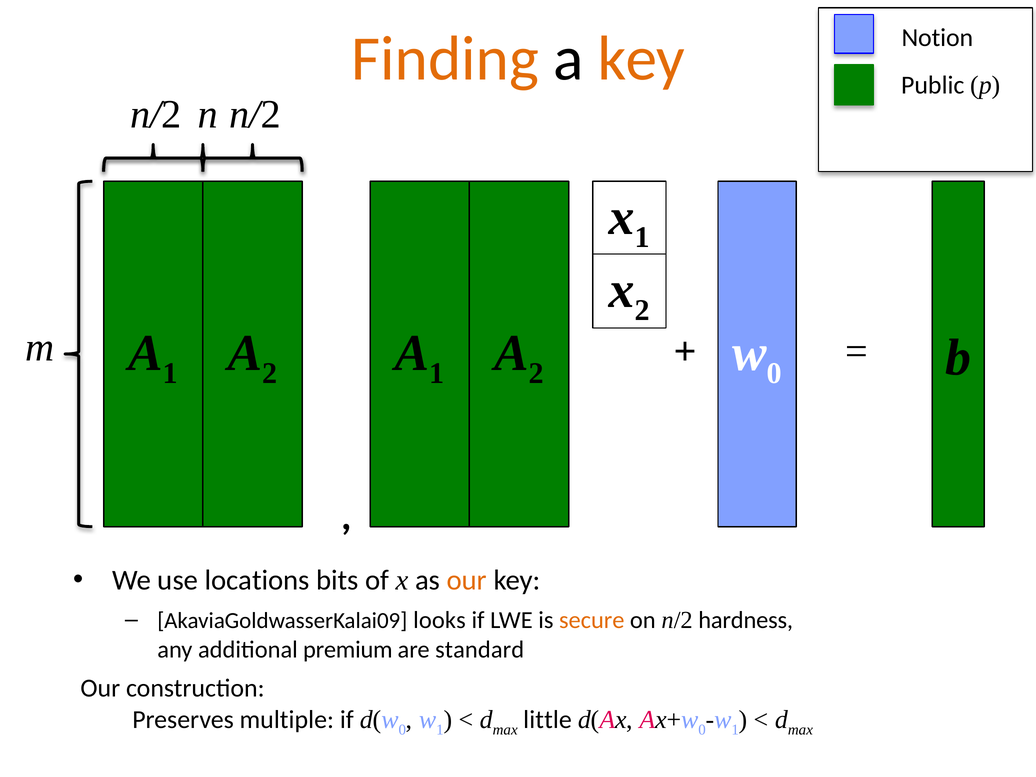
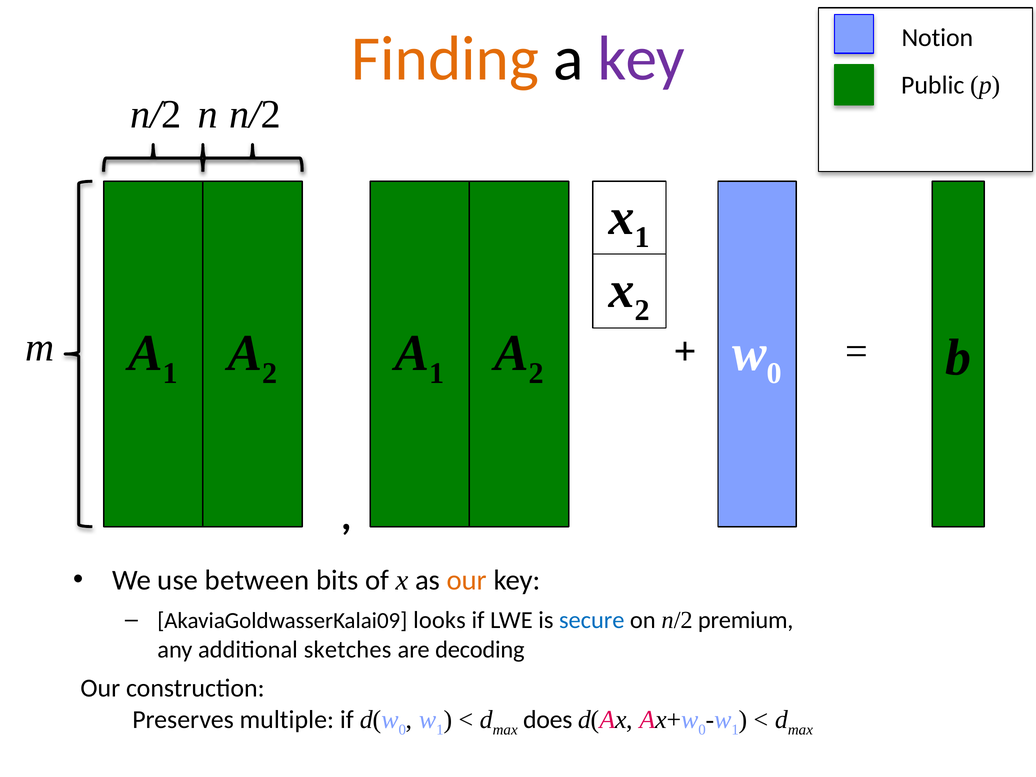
key colour: orange -> purple (641, 59)
locations: locations -> between (257, 580)
secure colour: orange -> blue (592, 620)
hardness: hardness -> premium (746, 620)
premium: premium -> sketches (348, 650)
standard: standard -> decoding (480, 650)
little: little -> does (548, 720)
